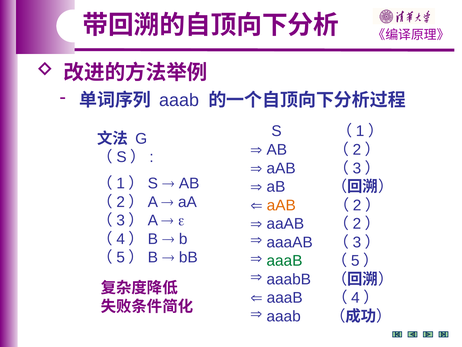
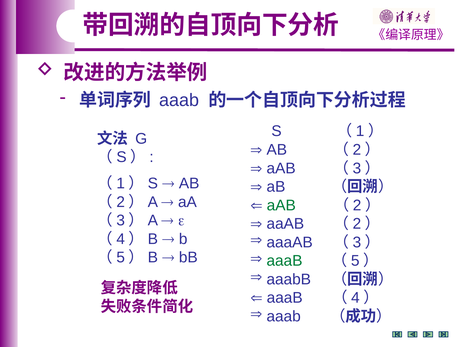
aAB colour: orange -> green (281, 205)
